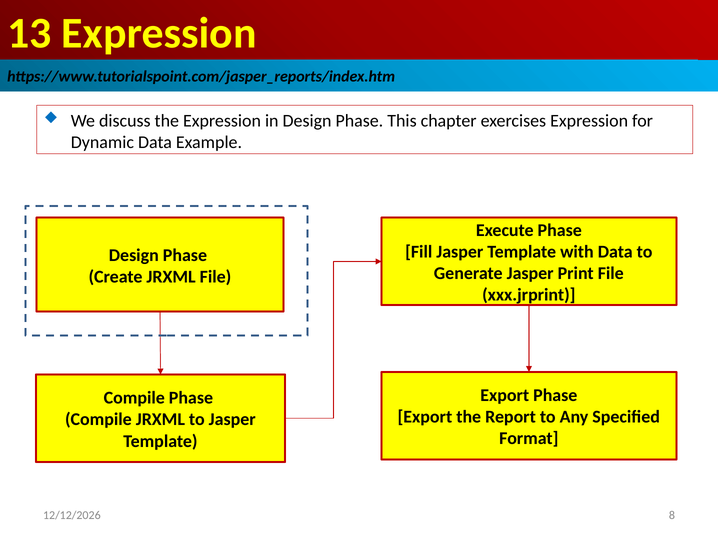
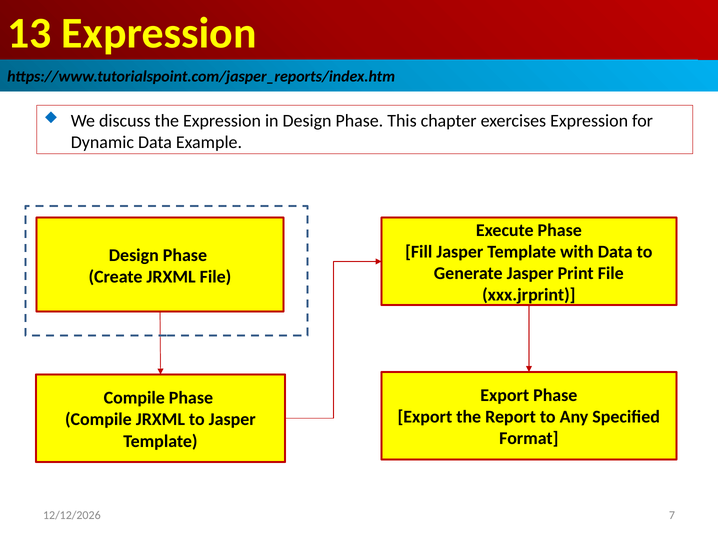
8: 8 -> 7 (672, 516)
